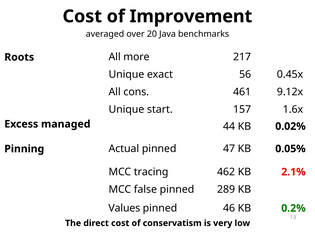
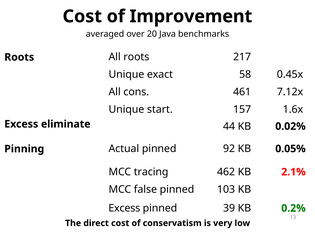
All more: more -> roots (136, 57)
56: 56 -> 58 (245, 75)
9.12x: 9.12x -> 7.12x (290, 92)
managed: managed -> eliminate (66, 124)
47: 47 -> 92 (229, 149)
289: 289 -> 103 (226, 190)
Values: Values -> Excess (124, 208)
46: 46 -> 39 (229, 208)
